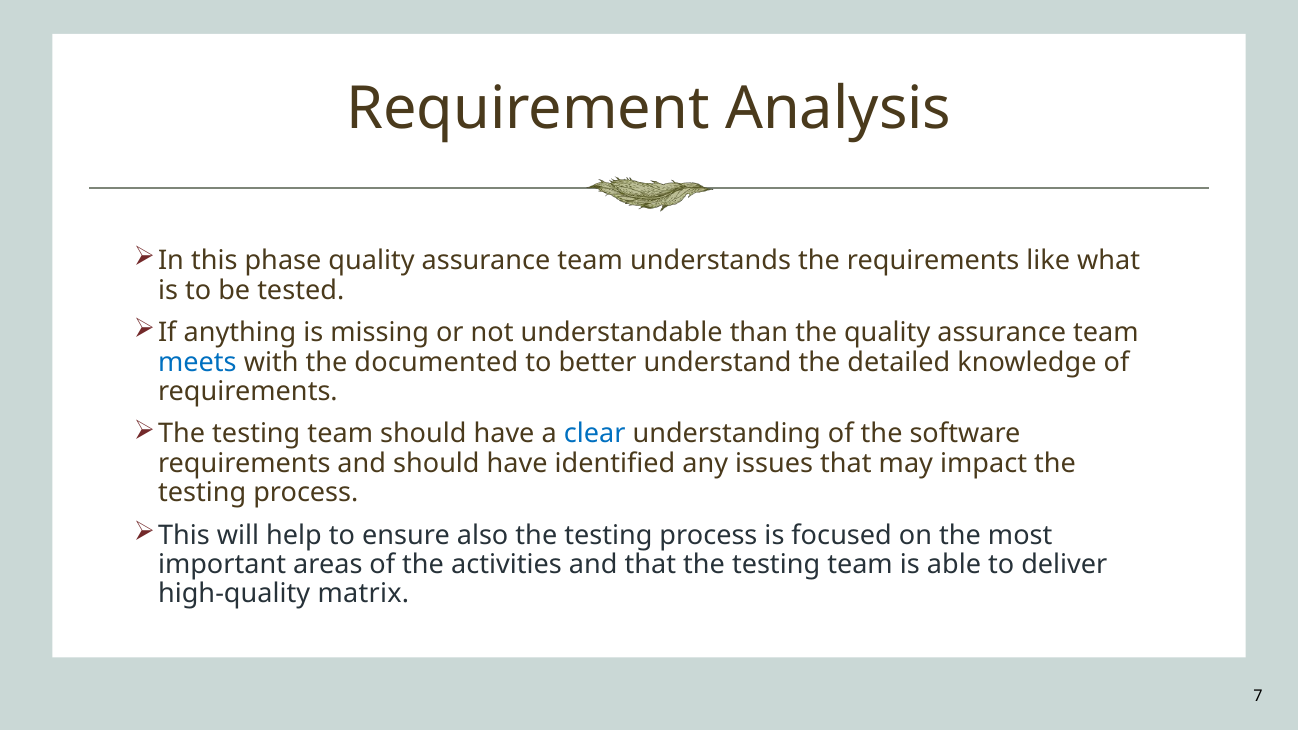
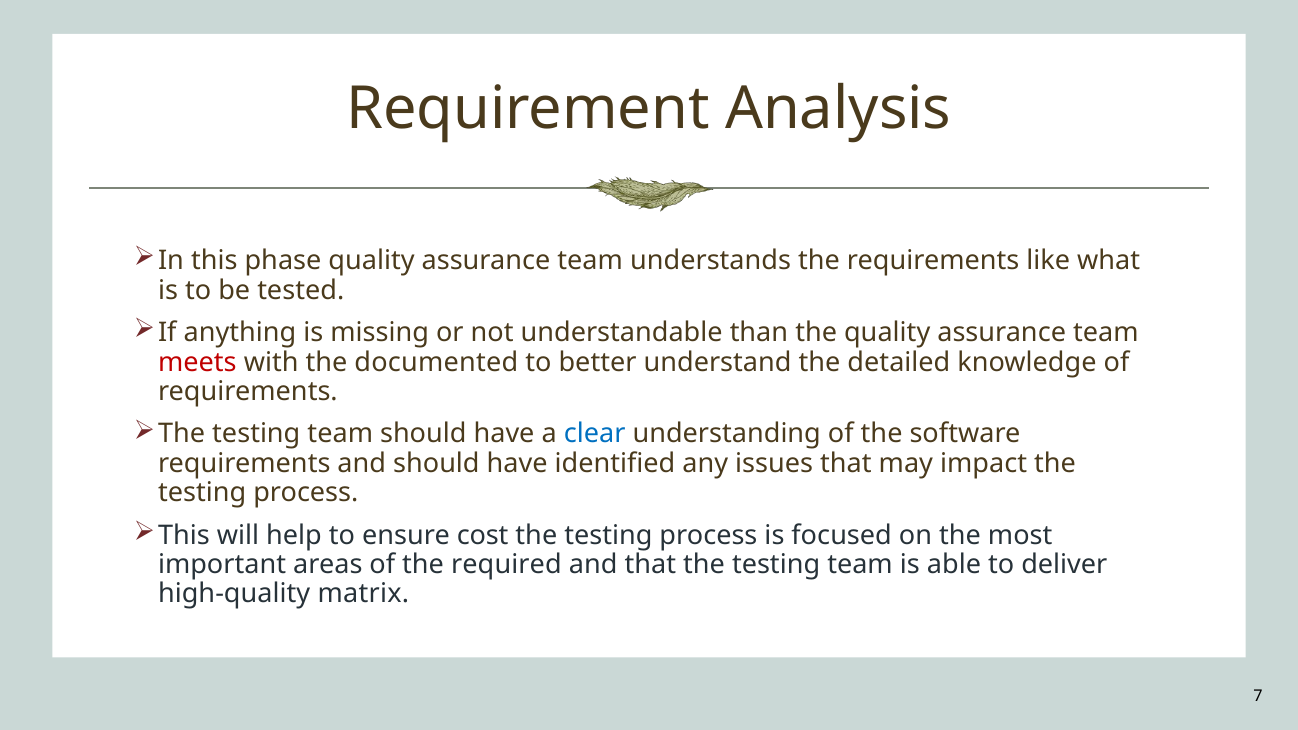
meets colour: blue -> red (197, 362)
also: also -> cost (483, 535)
activities: activities -> required (506, 564)
